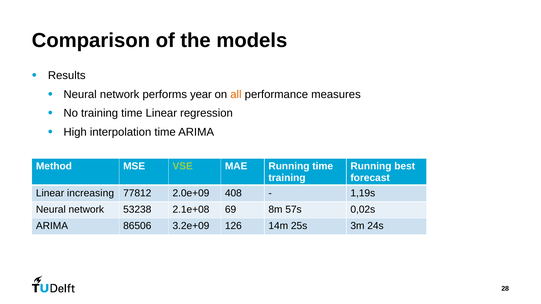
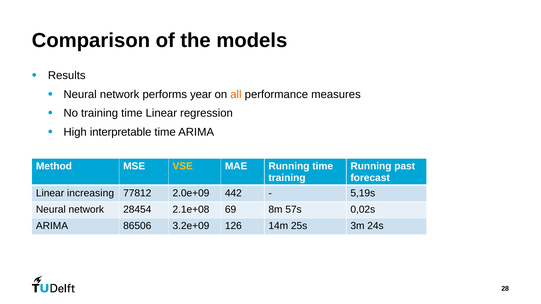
interpolation: interpolation -> interpretable (121, 132)
VSE colour: light green -> yellow (183, 166)
best: best -> past (405, 166)
408: 408 -> 442 (233, 193)
1,19s: 1,19s -> 5,19s (363, 193)
53238: 53238 -> 28454 (137, 210)
